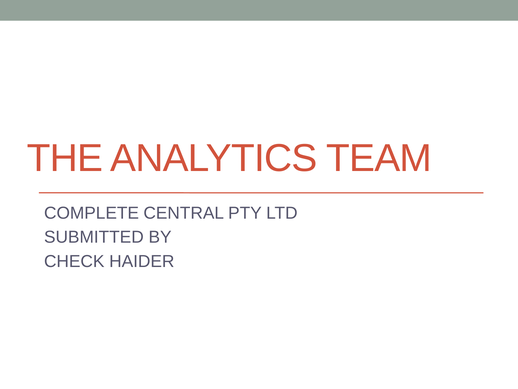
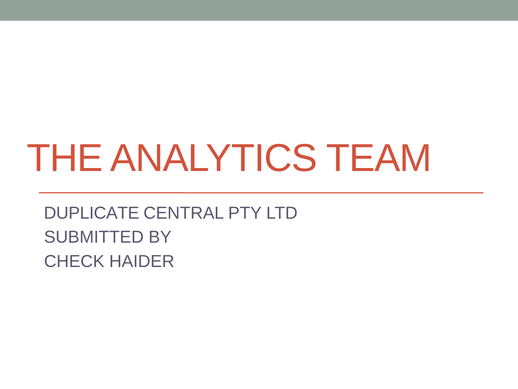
COMPLETE: COMPLETE -> DUPLICATE (92, 213)
